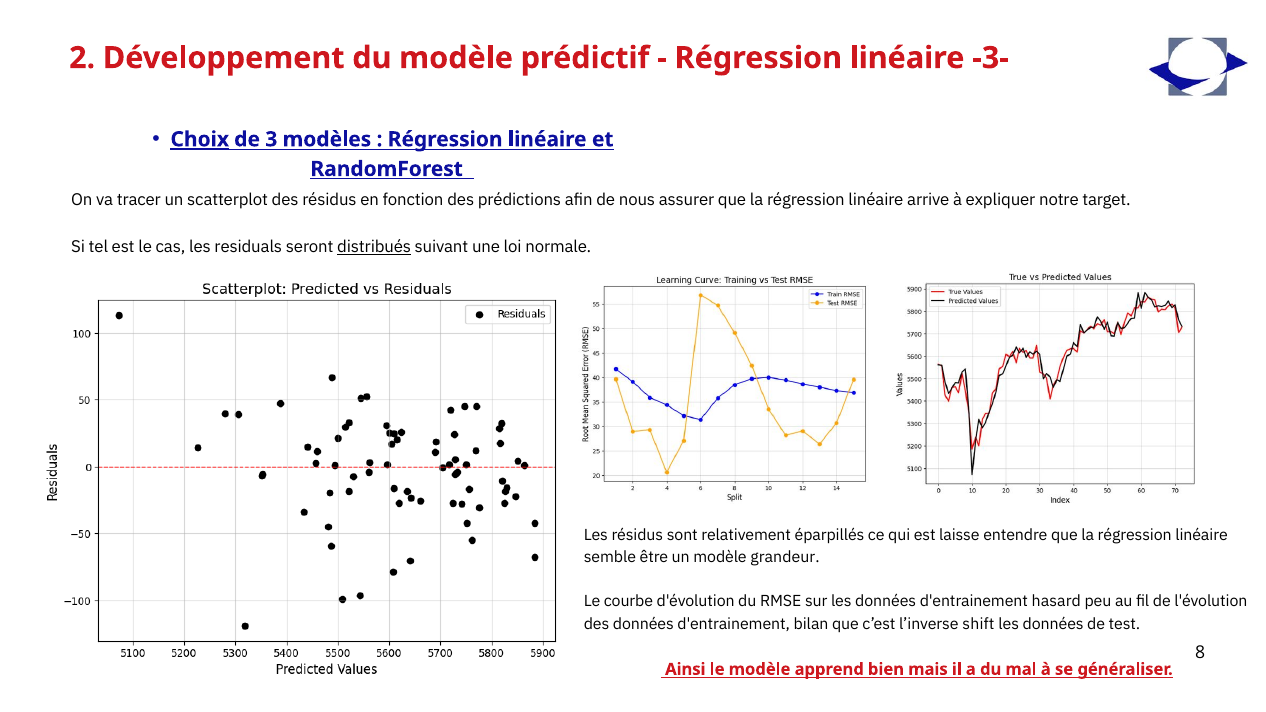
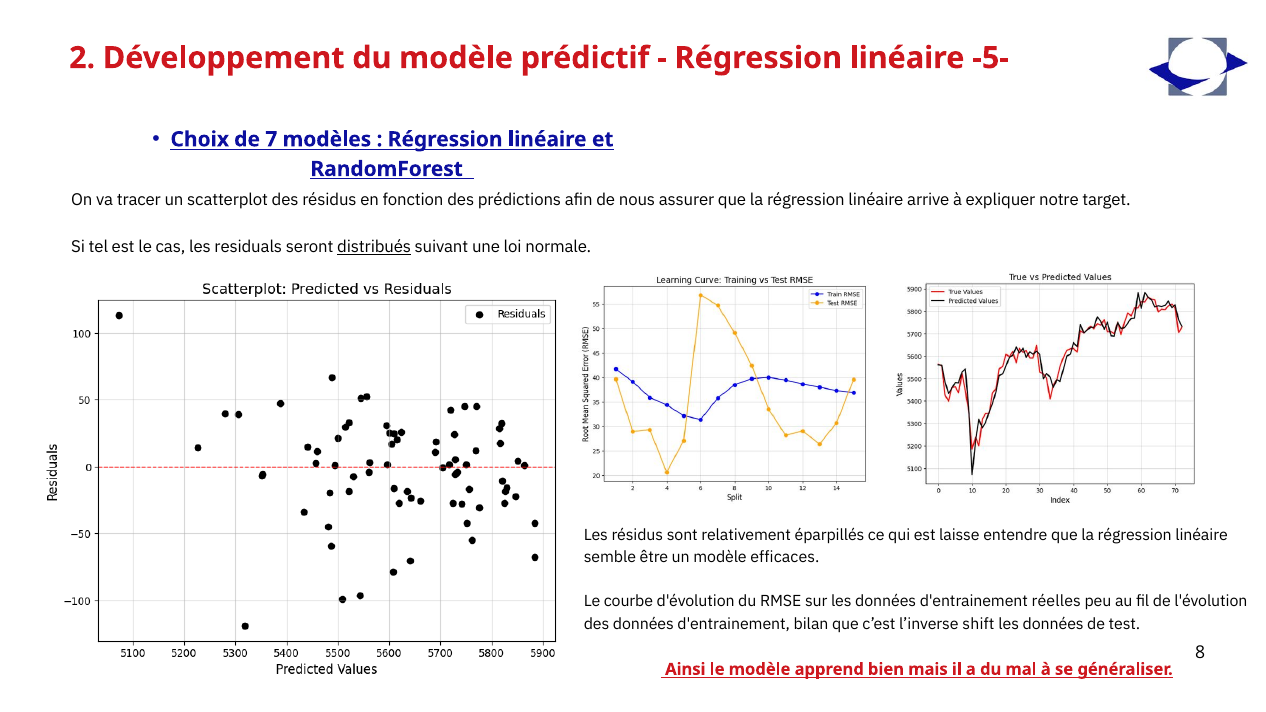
-3-: -3- -> -5- (991, 58)
Choix underline: present -> none (200, 139)
3: 3 -> 7 (271, 139)
grandeur: grandeur -> efficaces (785, 557)
hasard: hasard -> réelles (1056, 602)
